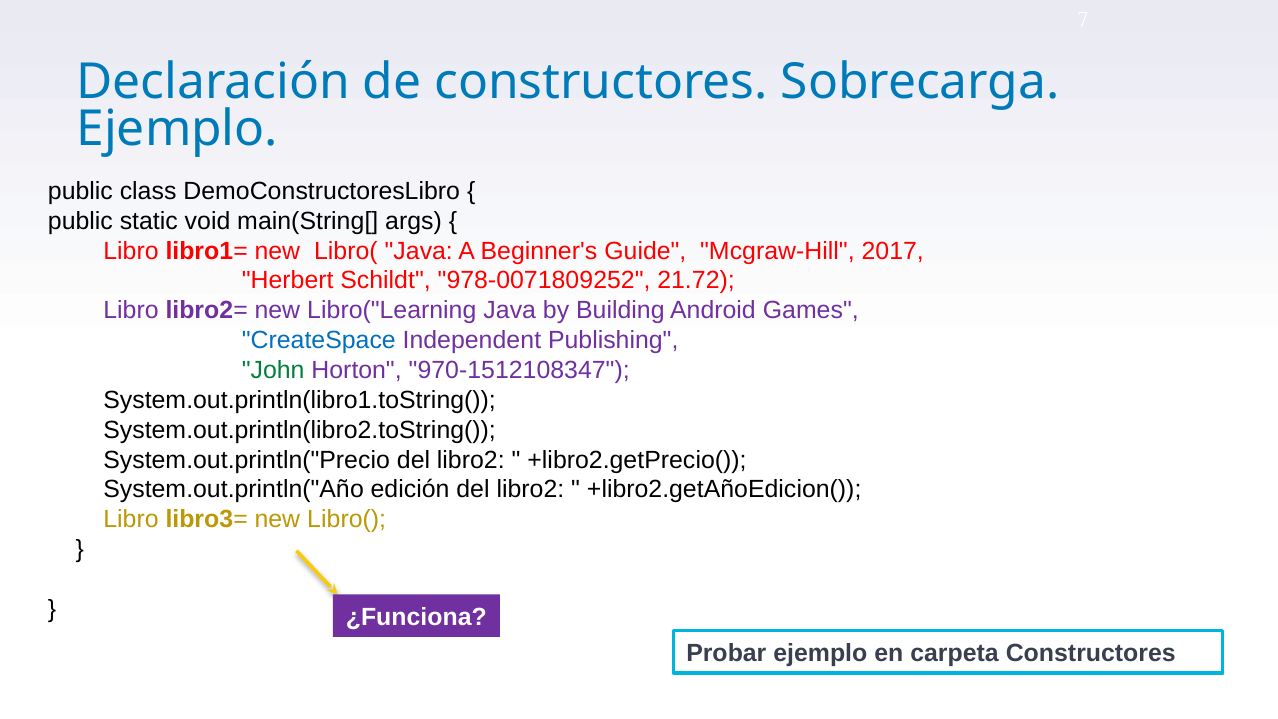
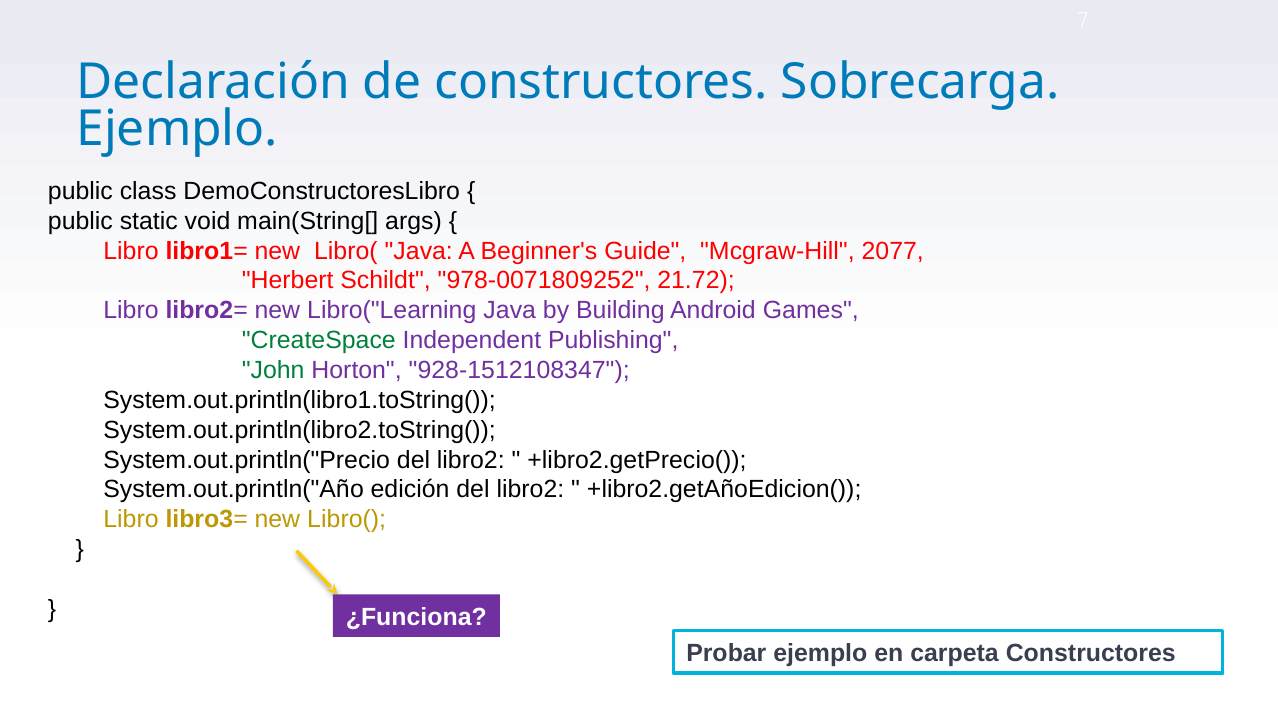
2017: 2017 -> 2077 (893, 251)
CreateSpace colour: blue -> green (319, 340)
970-1512108347: 970-1512108347 -> 928-1512108347 (519, 370)
